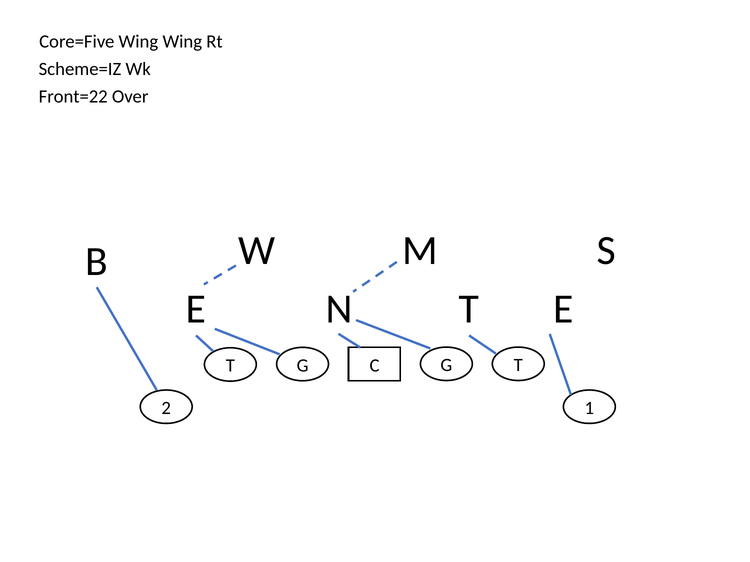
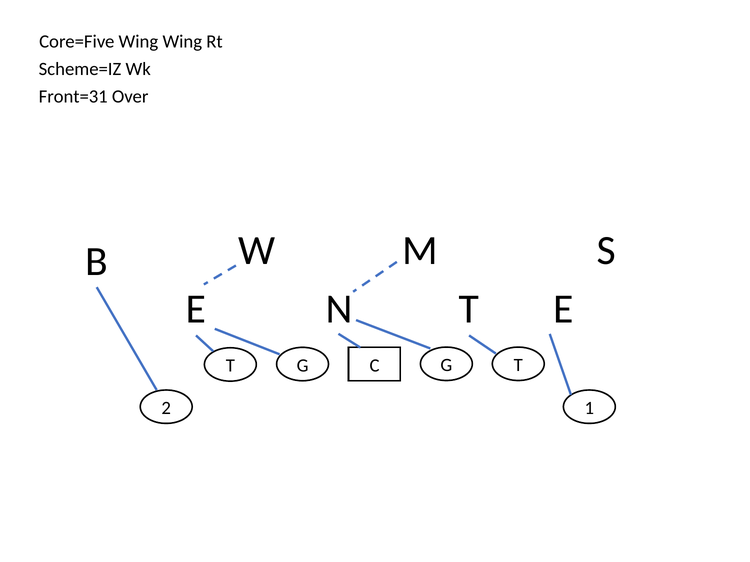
Front=22: Front=22 -> Front=31 (73, 97)
